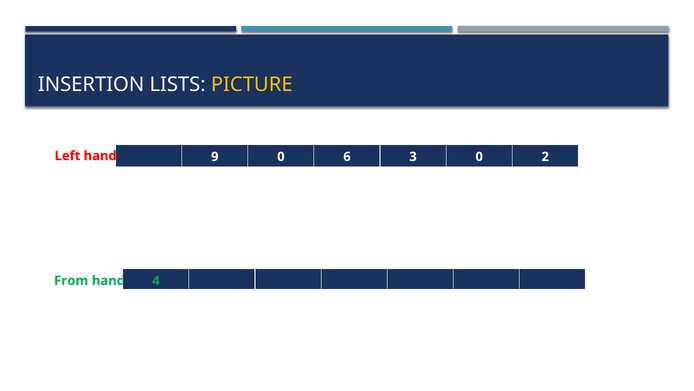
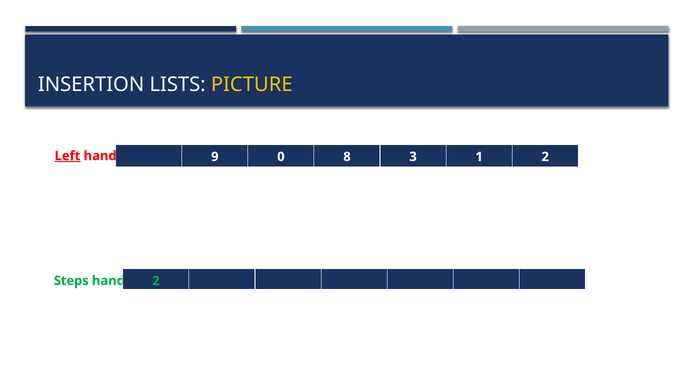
Left underline: none -> present (67, 156)
6: 6 -> 8 (347, 157)
3 0: 0 -> 1 (479, 157)
From: From -> Steps (71, 280)
hand 4: 4 -> 2 (156, 280)
